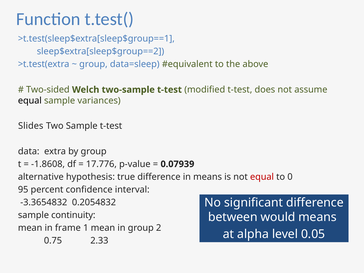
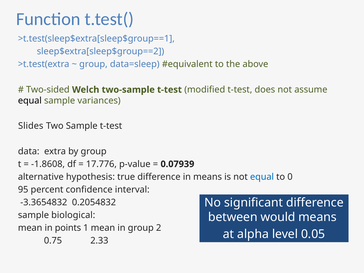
equal colour: red -> blue (262, 177)
continuity: continuity -> biological (73, 215)
frame: frame -> points (68, 228)
